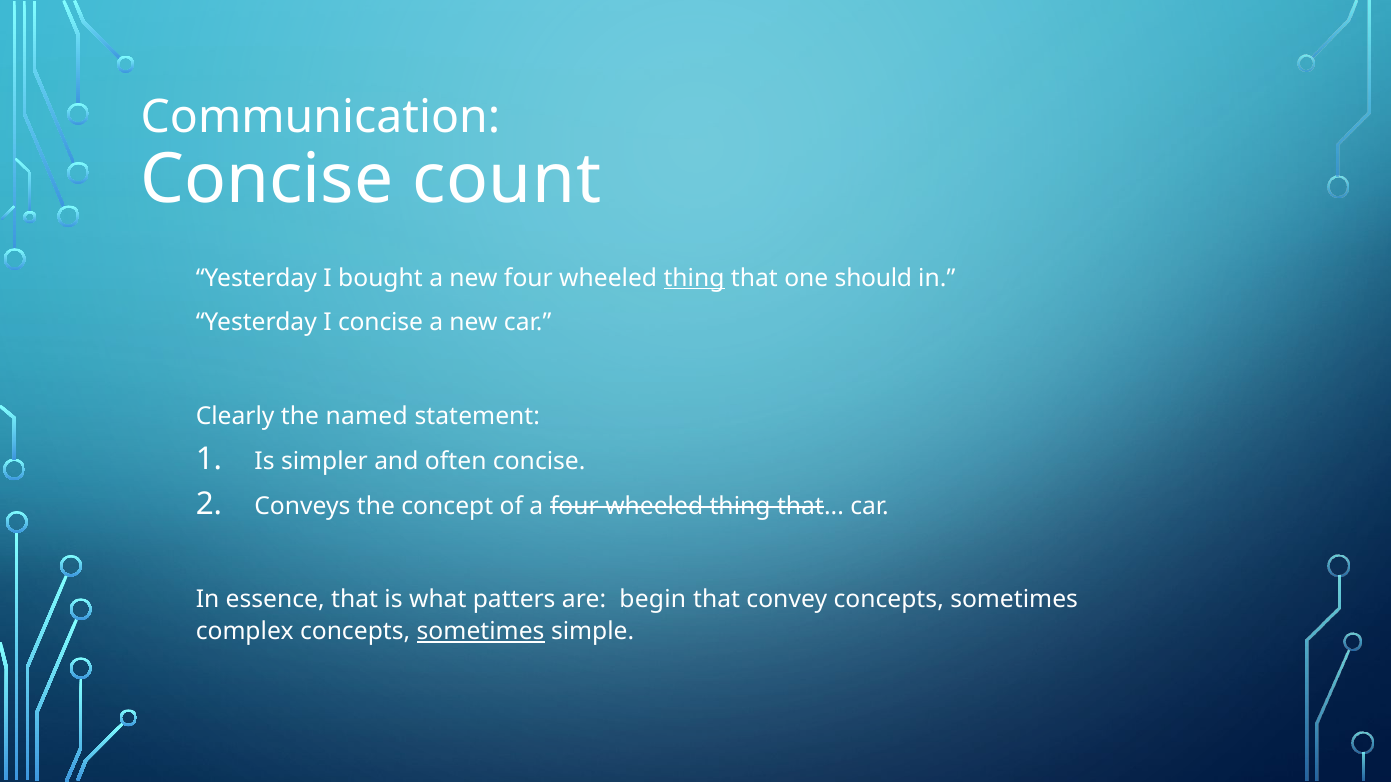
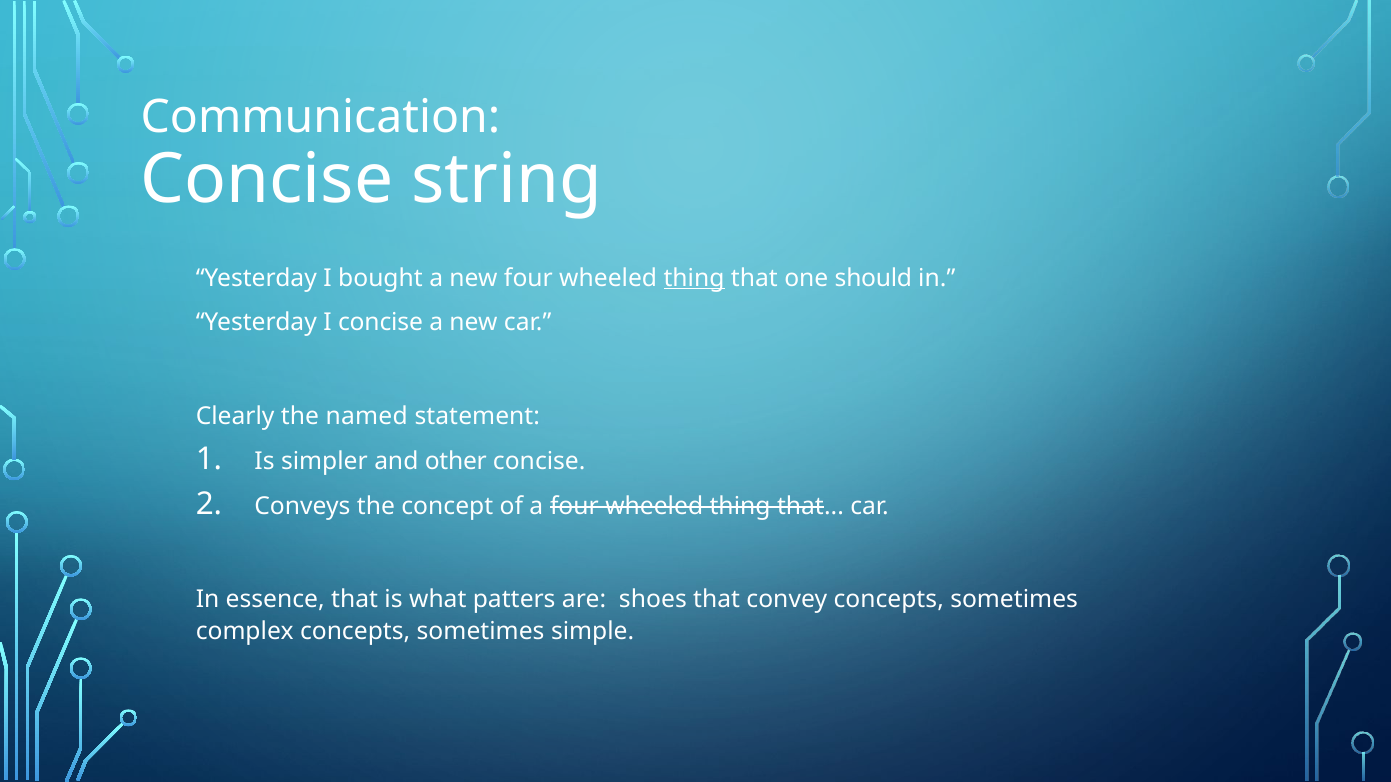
count: count -> string (507, 179)
often: often -> other (456, 461)
begin: begin -> shoes (653, 600)
sometimes underline: present -> none (481, 632)
